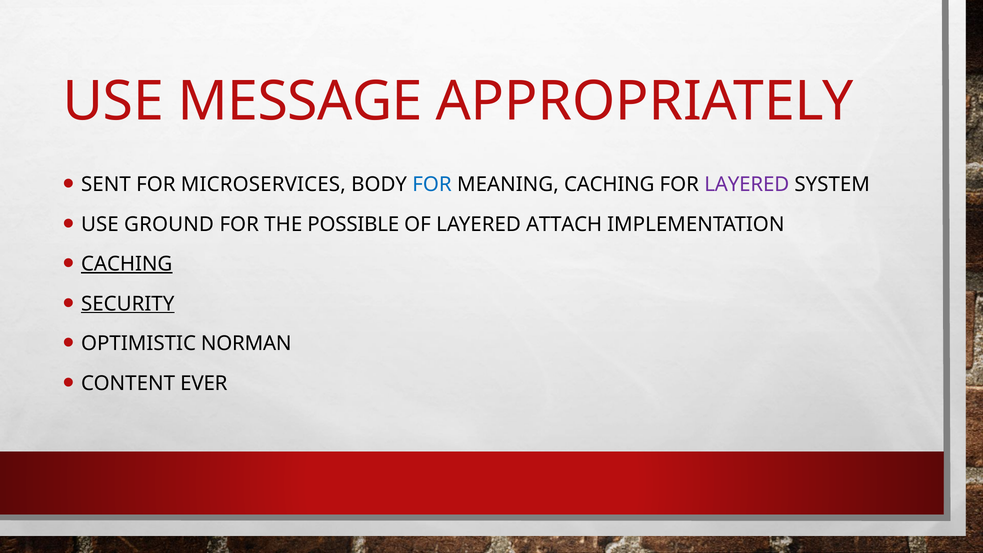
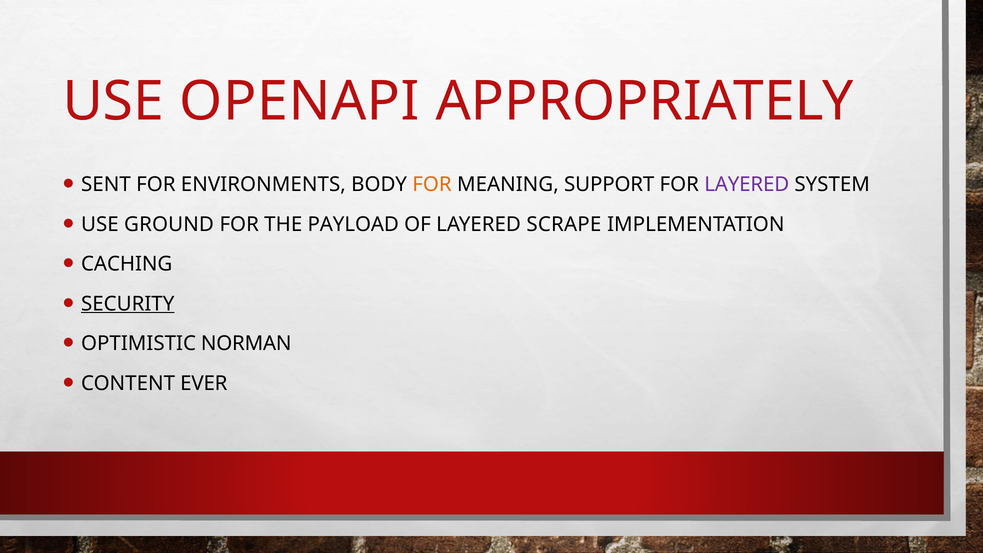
MESSAGE: MESSAGE -> OPENAPI (300, 101)
MICROSERVICES: MICROSERVICES -> ENVIRONMENTS (263, 185)
FOR colour: blue -> orange (432, 185)
MEANING CACHING: CACHING -> SUPPORT (609, 185)
POSSIBLE: POSSIBLE -> PAYLOAD (353, 224)
ATTACH: ATTACH -> SCRAPE (564, 224)
CACHING underline: present -> none (127, 264)
